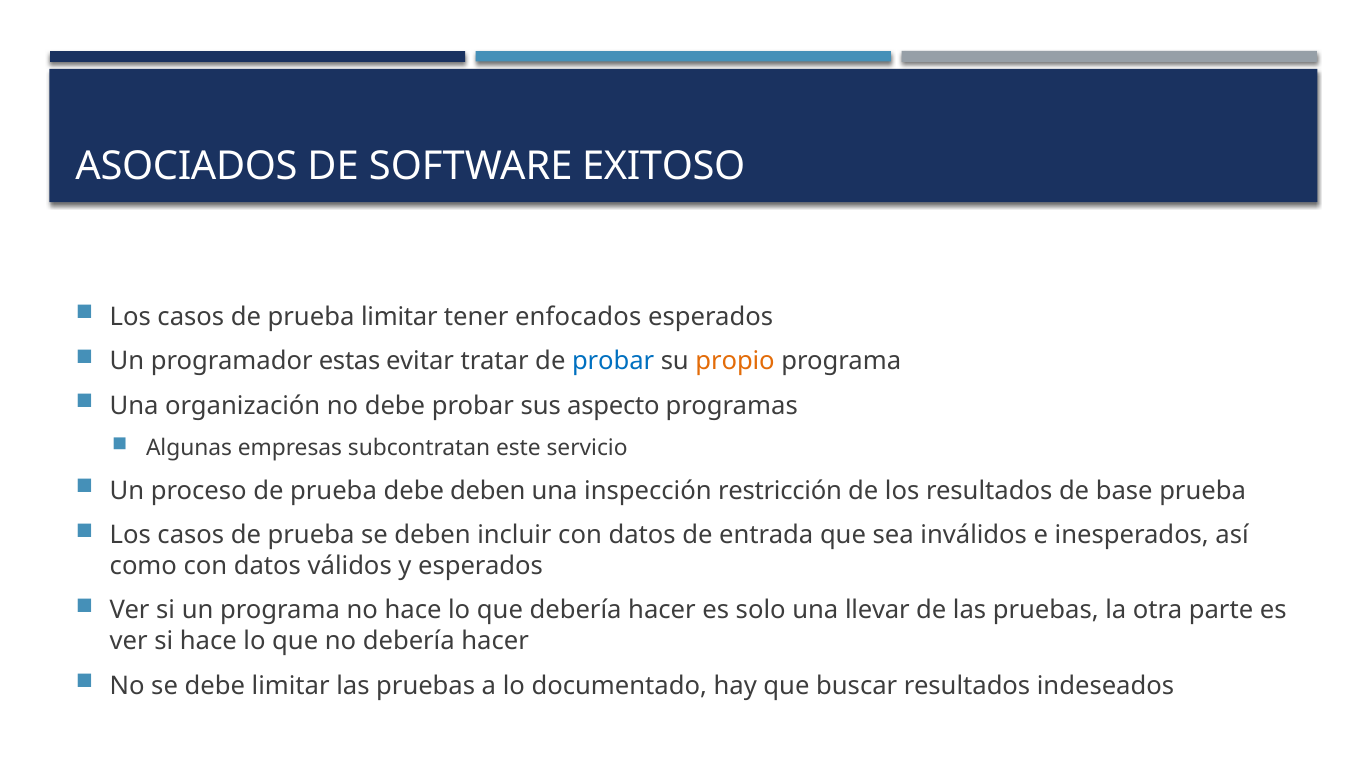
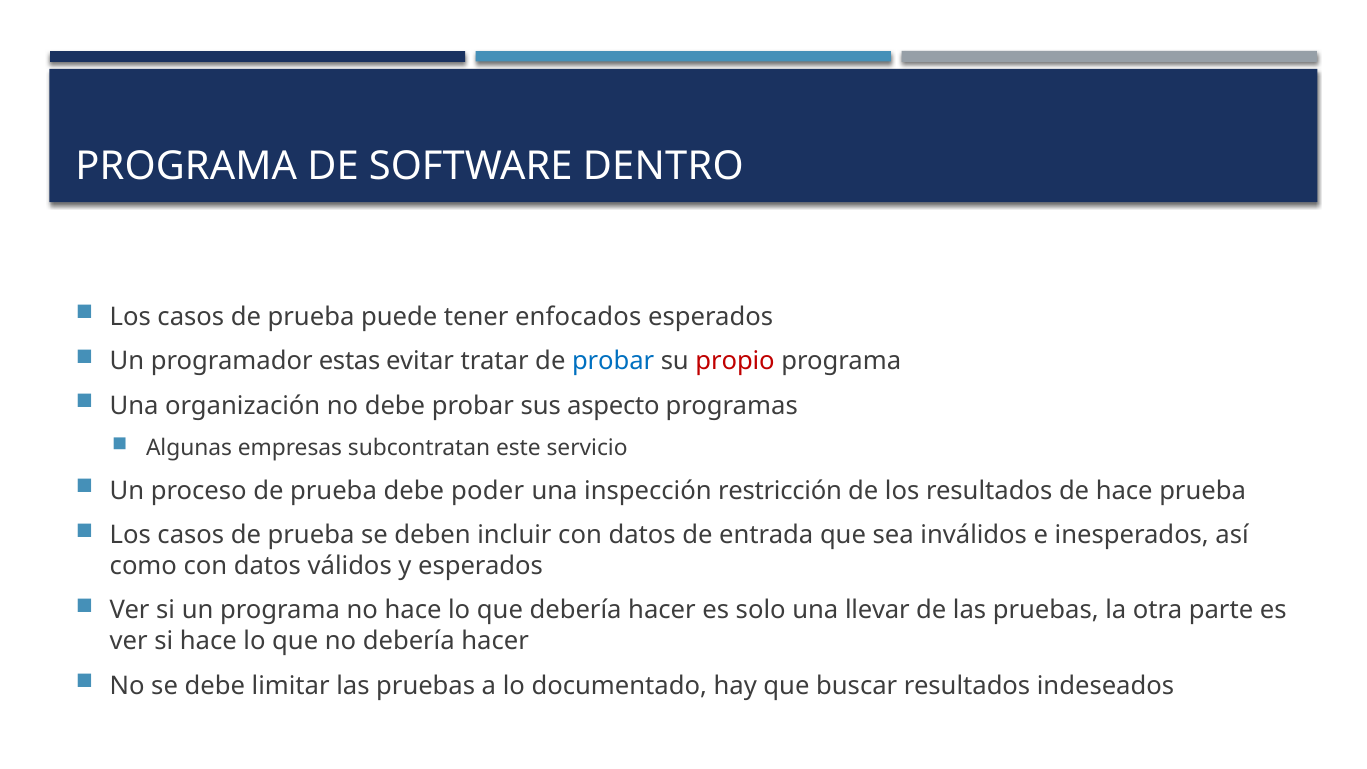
ASOCIADOS: ASOCIADOS -> PROGRAMA (186, 166)
EXITOSO: EXITOSO -> DENTRO (663, 166)
prueba limitar: limitar -> puede (399, 317)
propio colour: orange -> red (735, 361)
debe deben: deben -> poder (488, 491)
de base: base -> hace (1124, 491)
